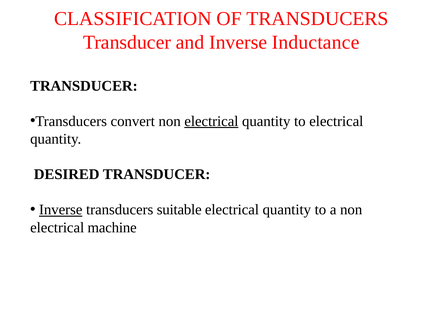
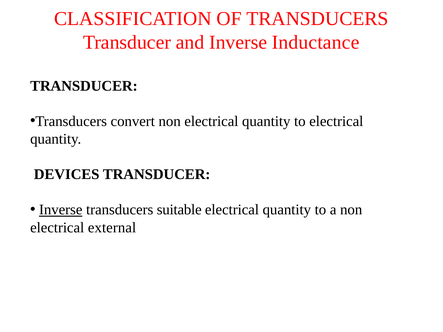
electrical underline: present -> none (211, 121)
DESIRED: DESIRED -> DEVICES (67, 174)
machine: machine -> external (112, 228)
